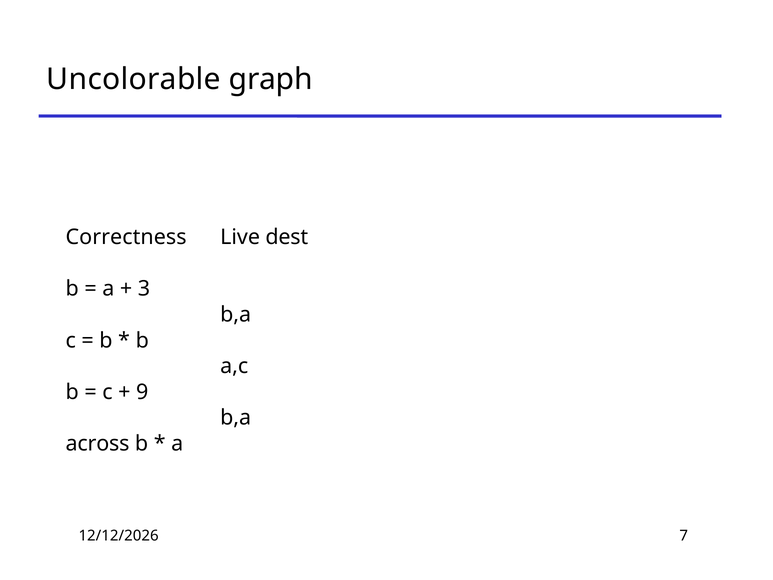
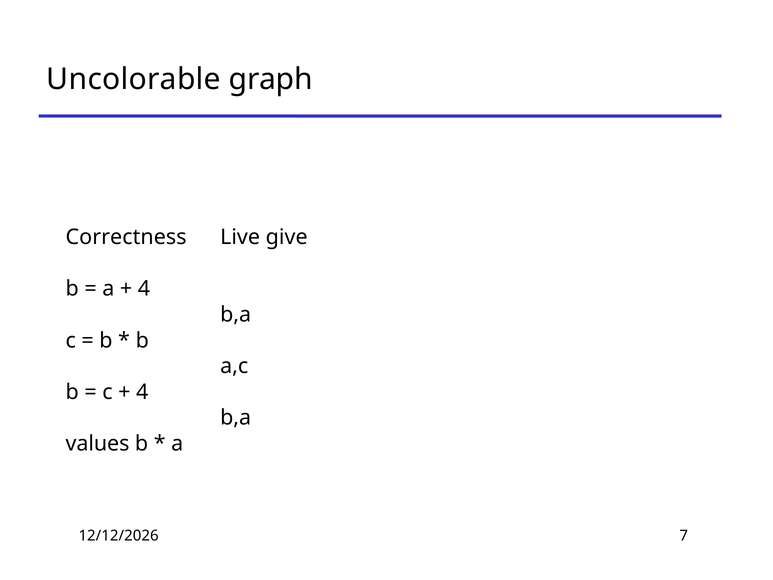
dest: dest -> give (287, 237)
3: 3 -> 4 (144, 289)
9: 9 -> 4 (142, 392)
across: across -> values (98, 443)
